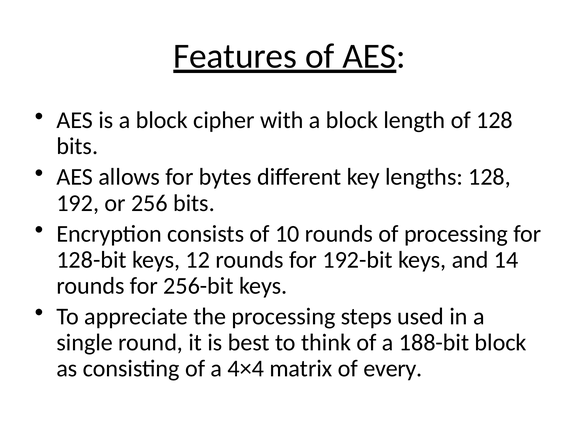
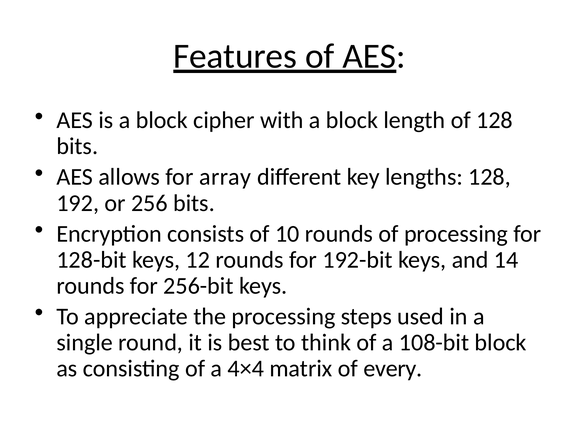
bytes: bytes -> array (225, 177)
188-bit: 188-bit -> 108-bit (434, 343)
